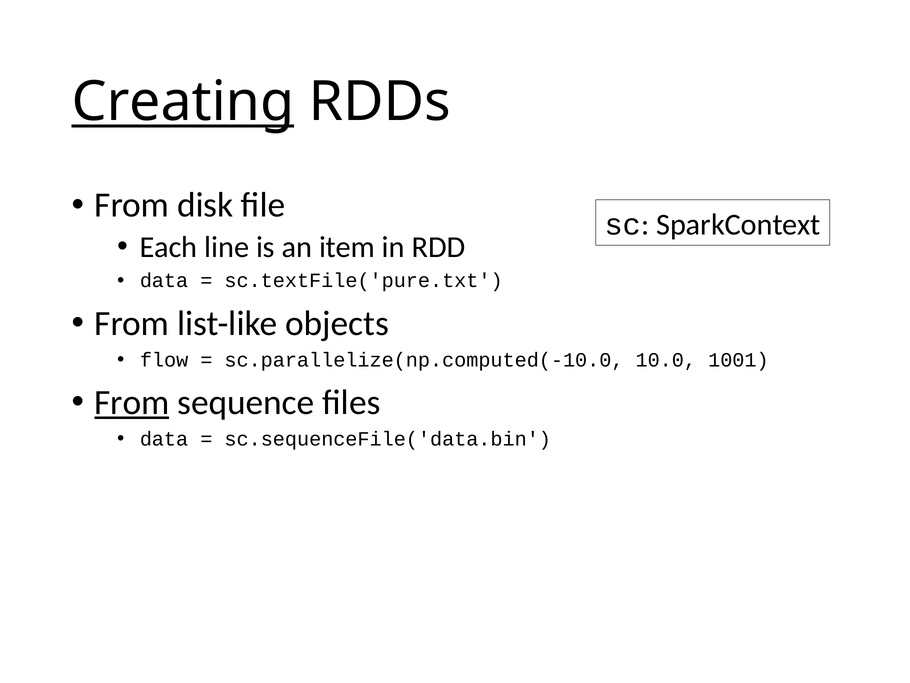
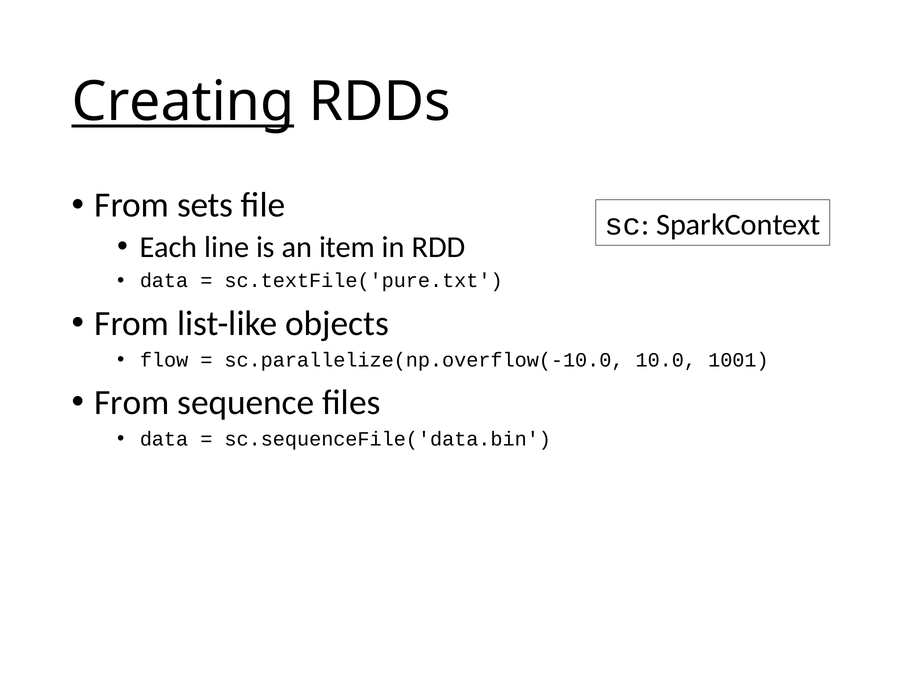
disk: disk -> sets (205, 205)
sc.parallelize(np.computed(-10.0: sc.parallelize(np.computed(-10.0 -> sc.parallelize(np.overflow(-10.0 (424, 360)
From underline: present -> none (132, 402)
